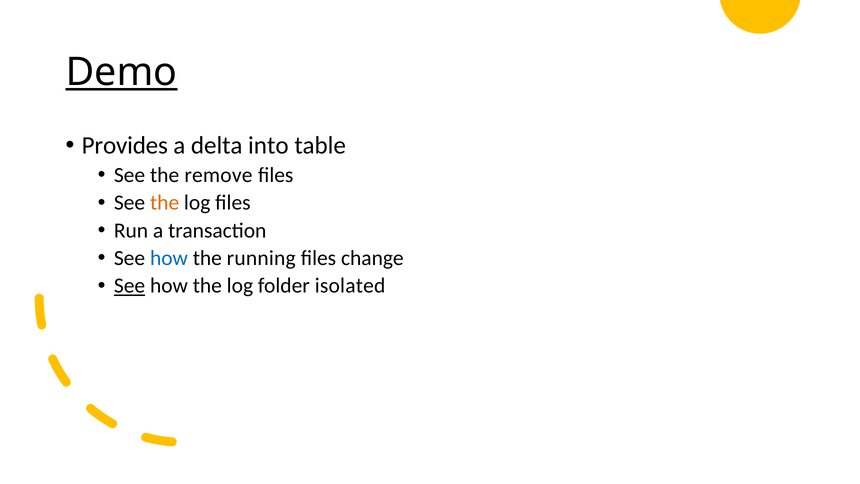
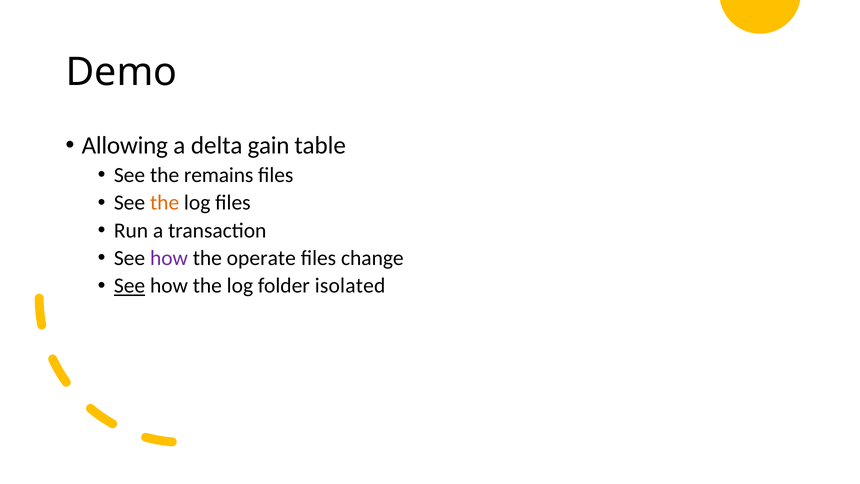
Demo underline: present -> none (121, 72)
Provides: Provides -> Allowing (125, 145)
into: into -> gain (269, 145)
remove: remove -> remains (219, 175)
how colour: blue -> purple (169, 258)
running: running -> operate (261, 258)
